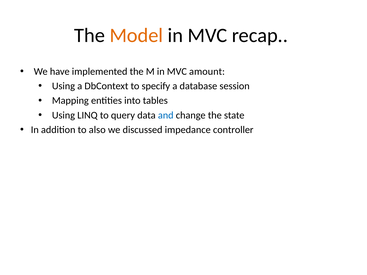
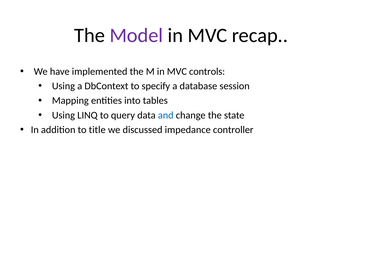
Model colour: orange -> purple (136, 35)
amount: amount -> controls (207, 72)
also: also -> title (97, 130)
